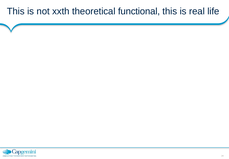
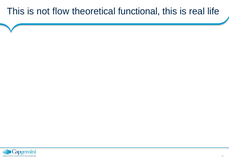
xxth: xxth -> flow (61, 11)
